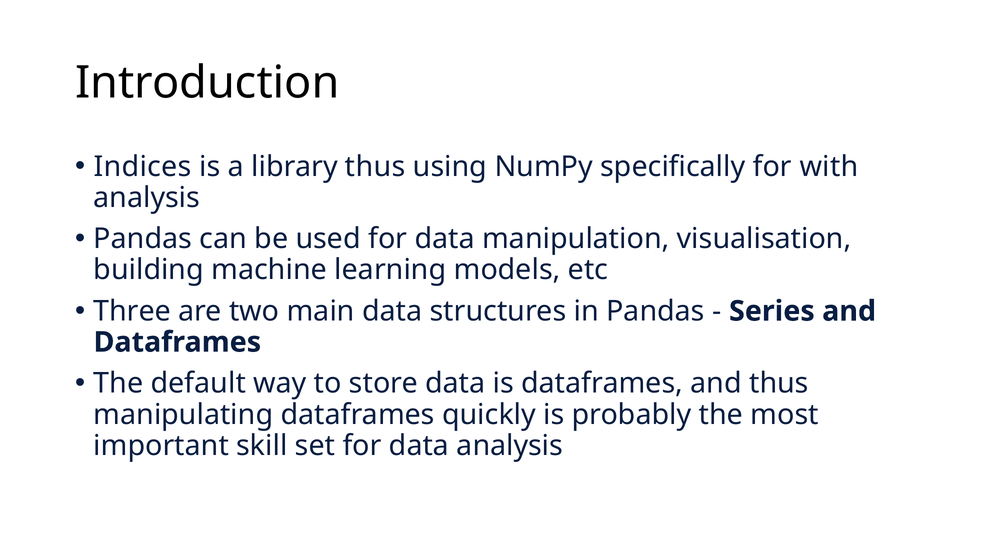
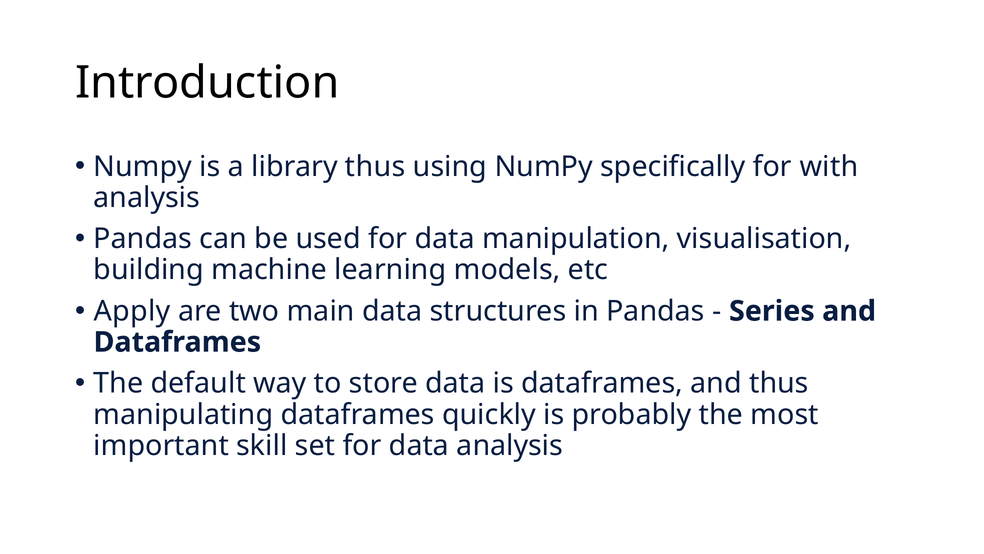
Indices: Indices -> Numpy (143, 166)
Three: Three -> Apply (132, 311)
